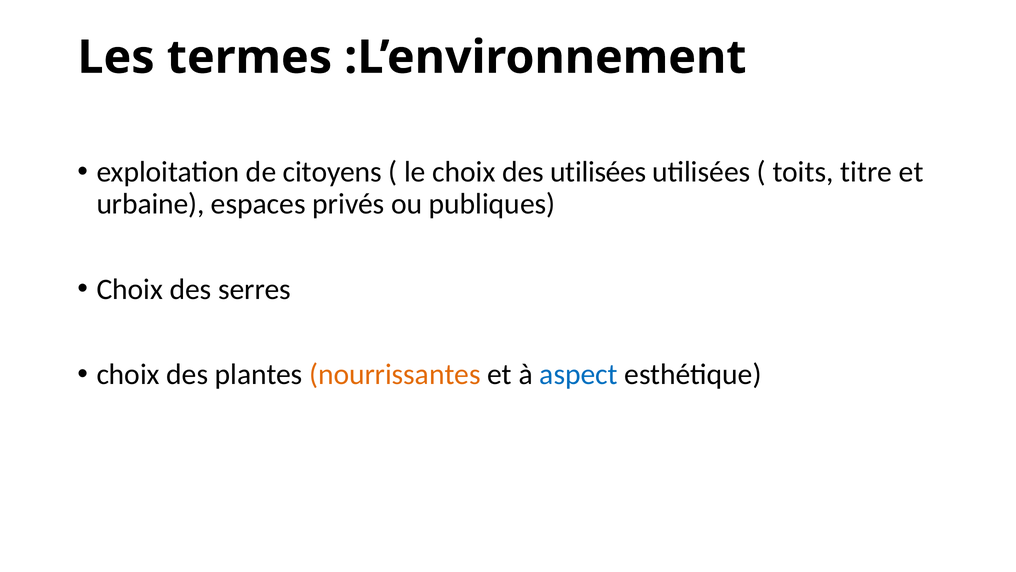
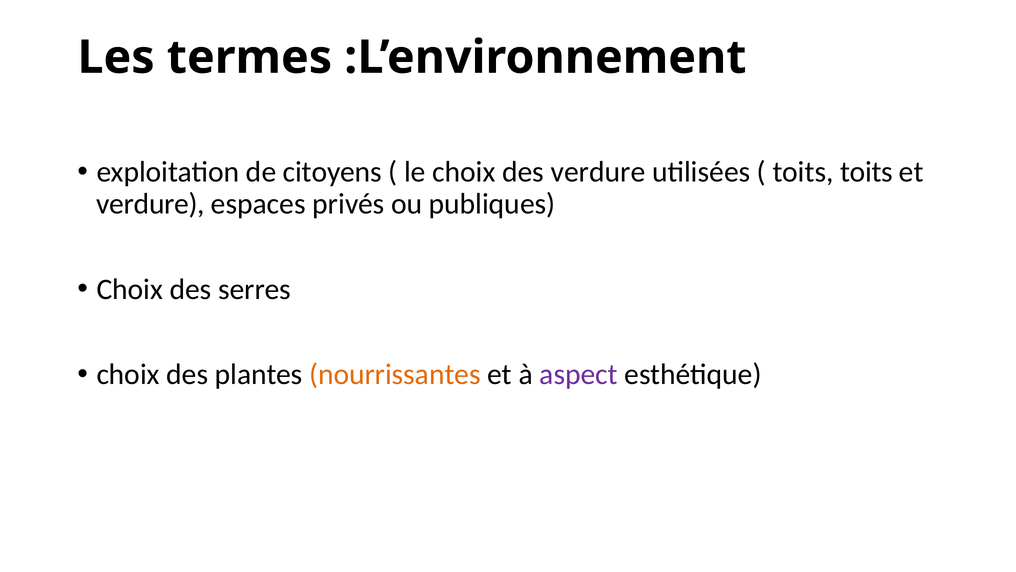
des utilisées: utilisées -> verdure (598, 172)
toits titre: titre -> toits (866, 172)
urbaine: urbaine -> verdure (151, 204)
aspect colour: blue -> purple (579, 374)
